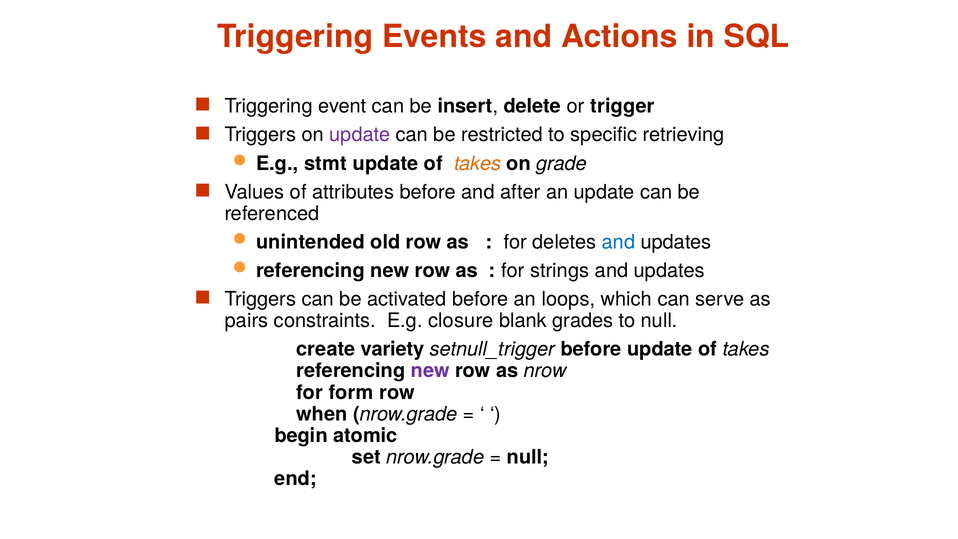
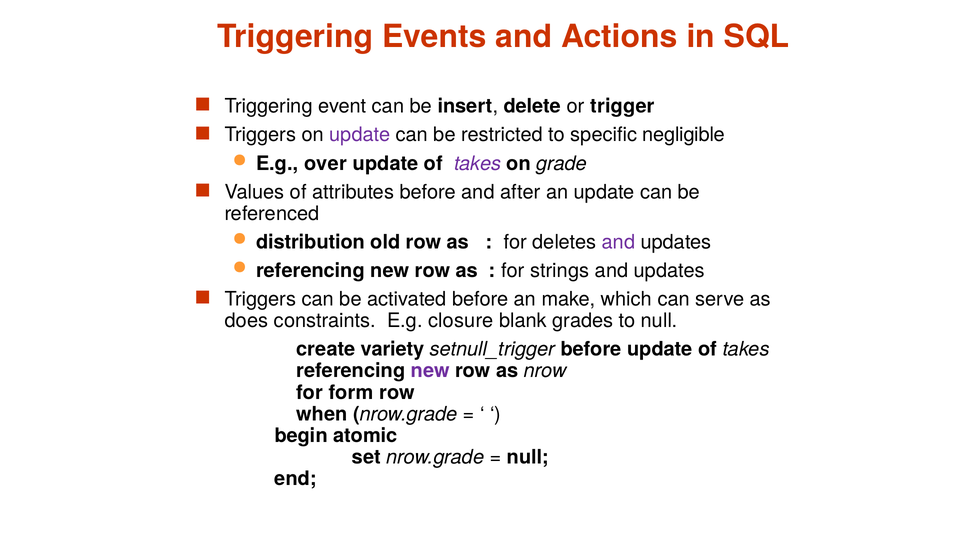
retrieving: retrieving -> negligible (684, 135)
stmt: stmt -> over (325, 163)
takes colour: orange -> purple (478, 163)
unintended: unintended -> distribution (311, 242)
and colour: blue -> purple (618, 242)
loops: loops -> make (569, 299)
pairs: pairs -> does (246, 321)
